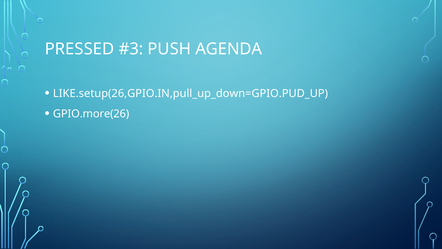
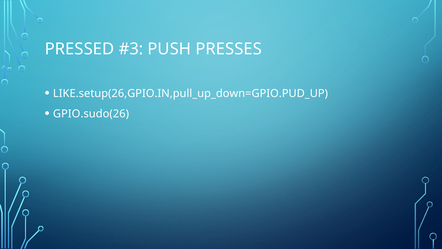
AGENDA: AGENDA -> PRESSES (229, 49)
GPIO.more(26: GPIO.more(26 -> GPIO.sudo(26 (91, 114)
